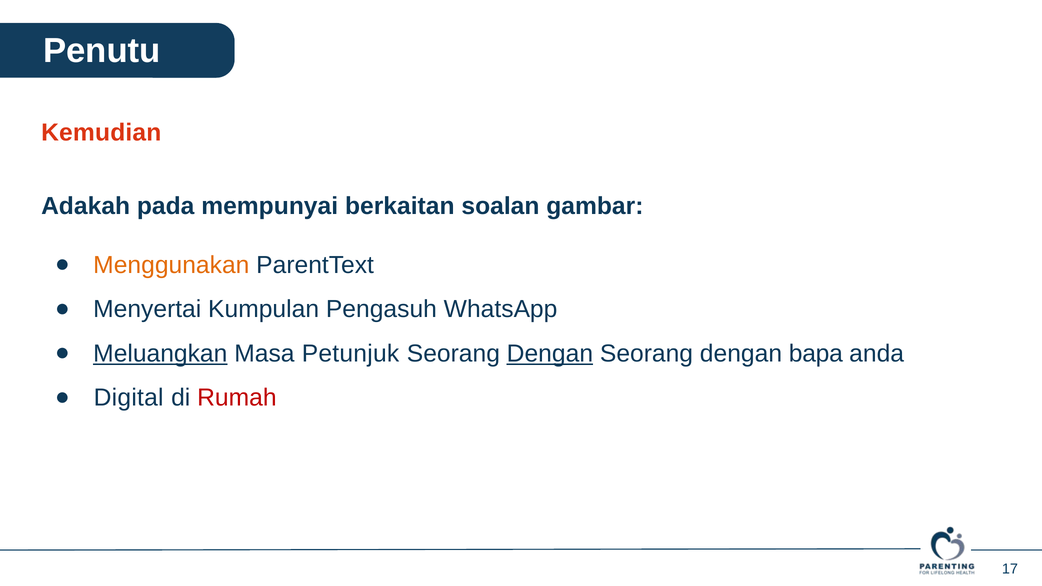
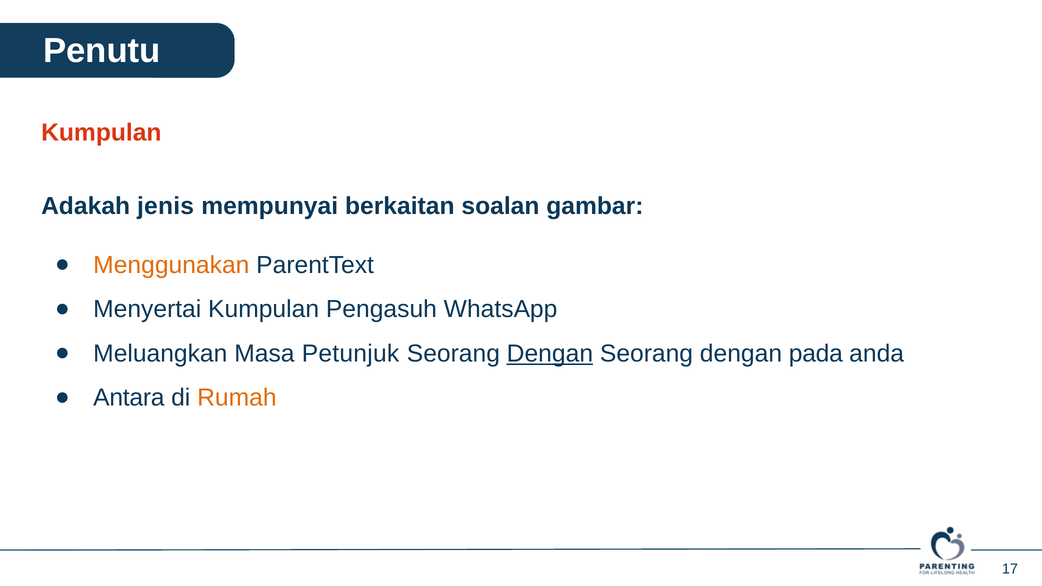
Kemudian: Kemudian -> Kumpulan (101, 132)
pada: pada -> jenis (166, 206)
Meluangkan underline: present -> none (160, 354)
bapa: bapa -> pada (816, 354)
Digital: Digital -> Antara (129, 398)
Rumah colour: red -> orange (237, 398)
